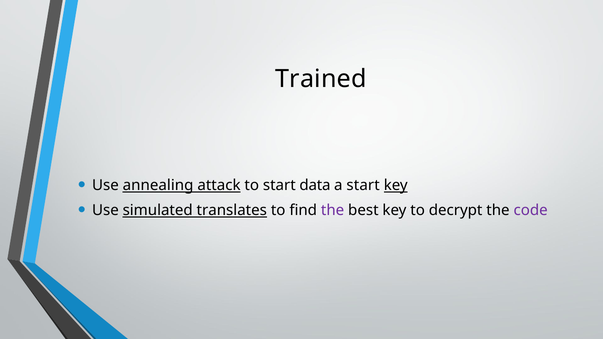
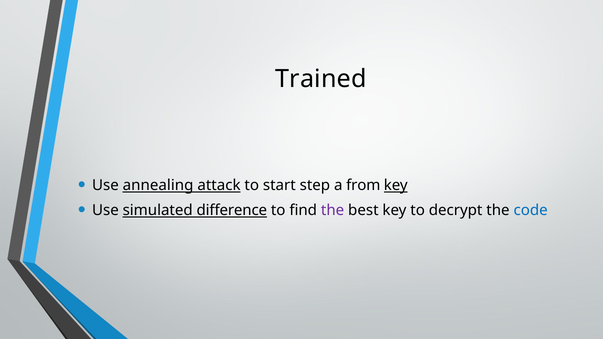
data: data -> step (315, 185)
a start: start -> from (363, 185)
translates: translates -> difference (232, 210)
code colour: purple -> blue (531, 210)
